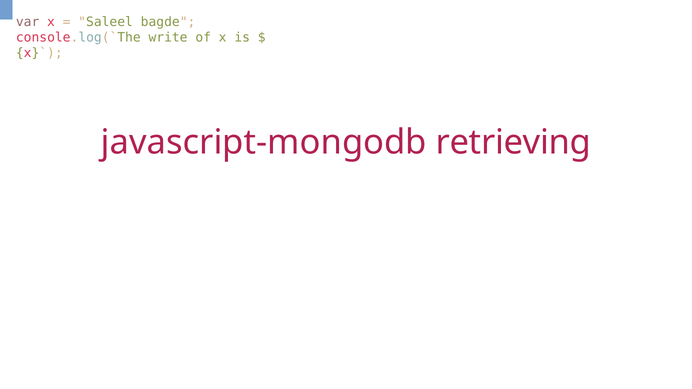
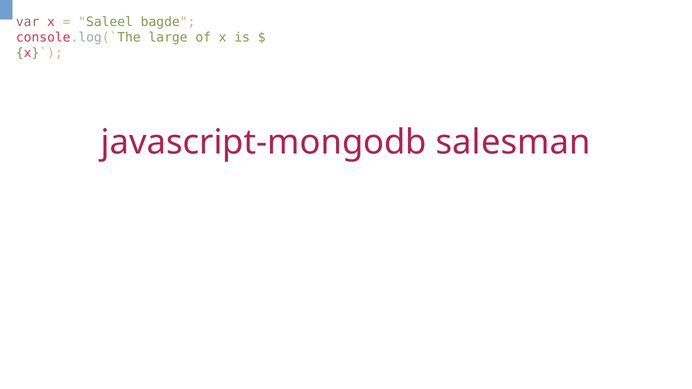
write: write -> large (168, 38)
retrieving: retrieving -> salesman (513, 142)
